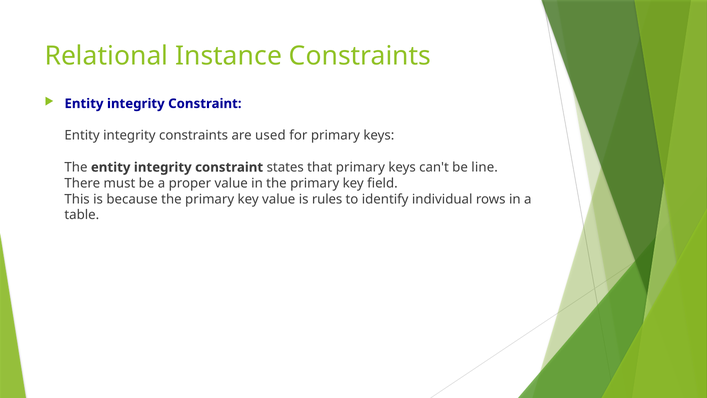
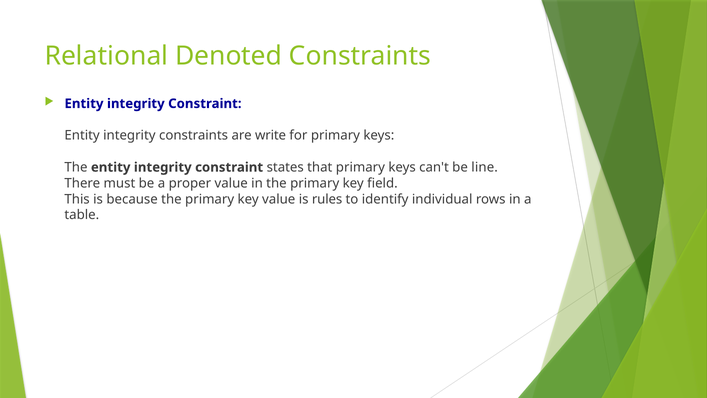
Instance: Instance -> Denoted (229, 56)
used: used -> write (271, 135)
